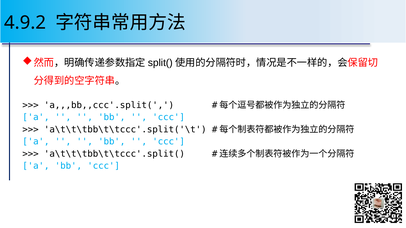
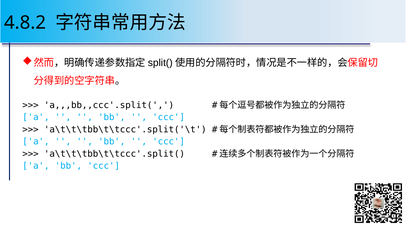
4.9.2: 4.9.2 -> 4.8.2 (25, 23)
